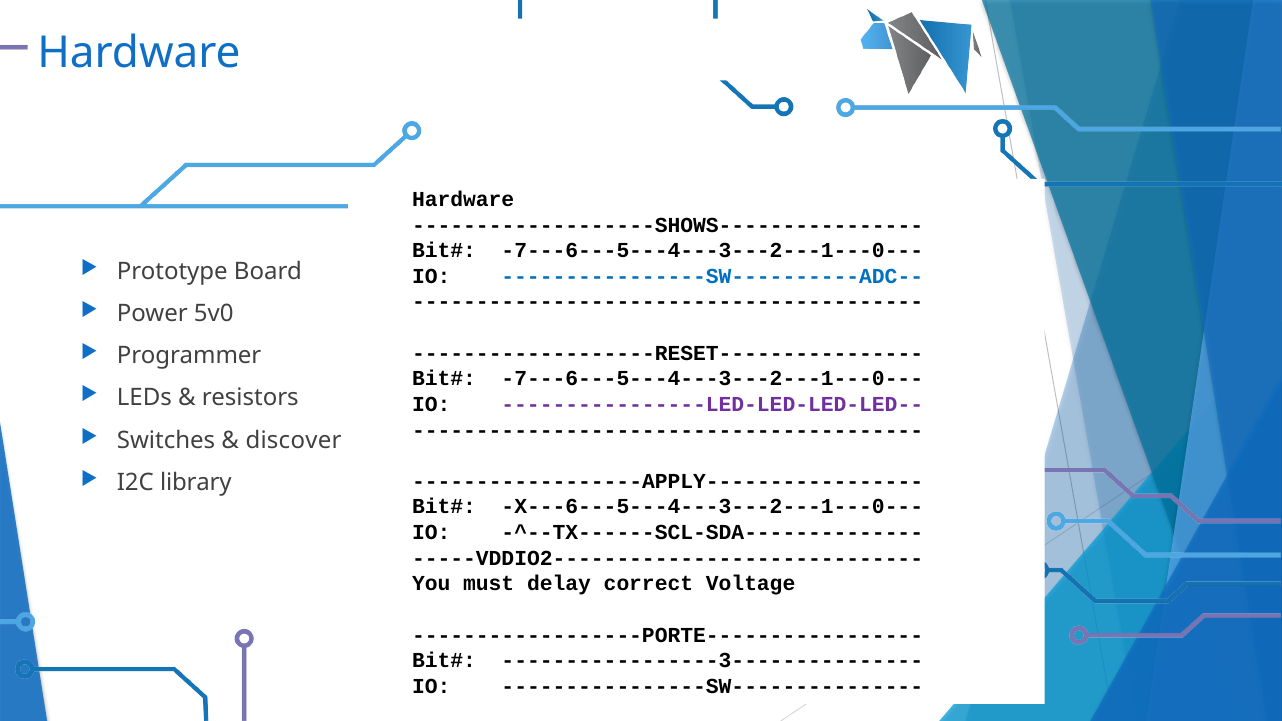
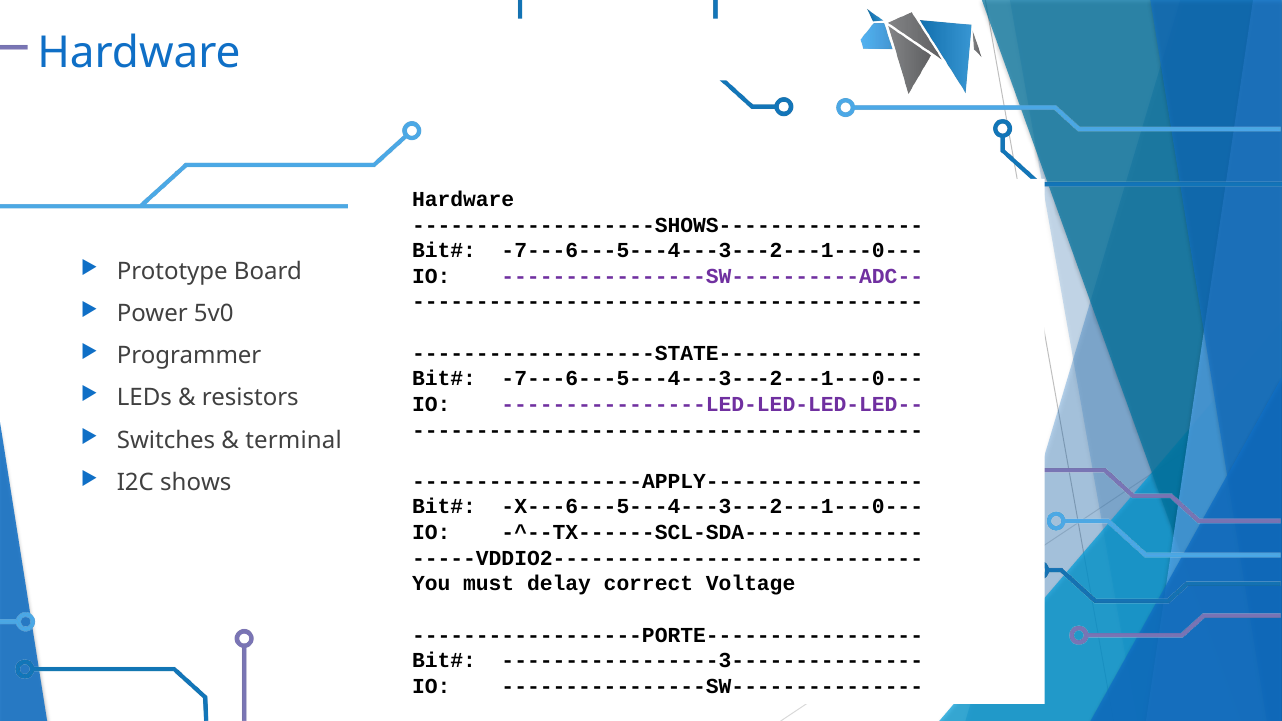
----------------SW----------ADC-- colour: blue -> purple (712, 276)
-------------------RESET----------------: -------------------RESET---------------- -> -------------------STATE---------------- (668, 353)
discover: discover -> terminal (294, 440)
library: library -> shows (196, 482)
